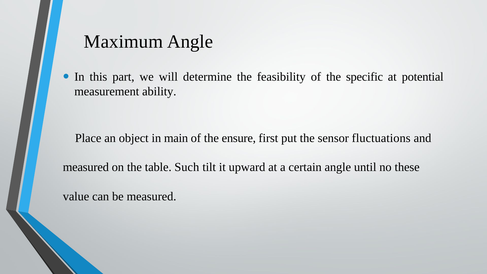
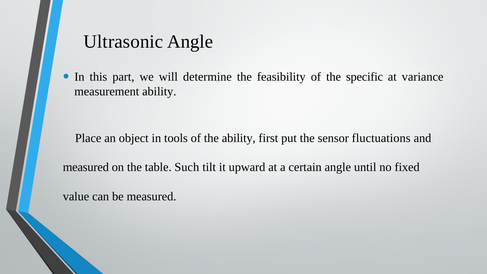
Maximum: Maximum -> Ultrasonic (123, 42)
potential: potential -> variance (423, 77)
main: main -> tools (176, 138)
the ensure: ensure -> ability (239, 138)
these: these -> fixed (407, 167)
